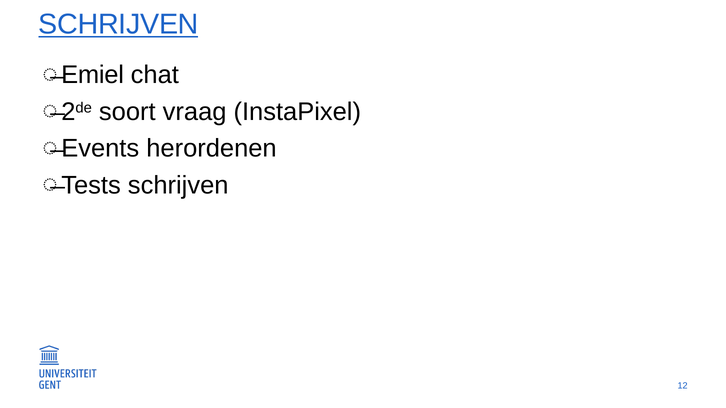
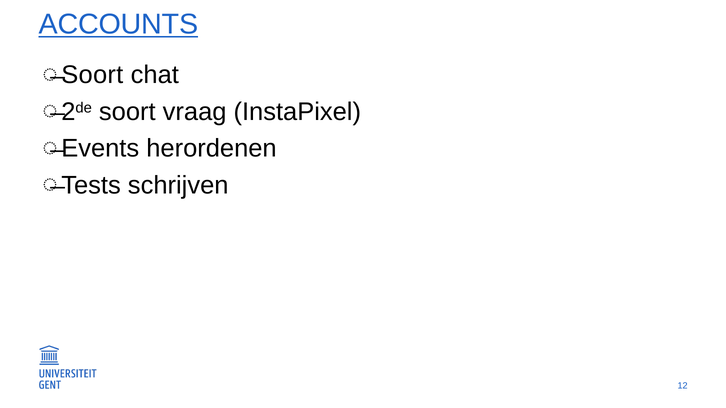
SCHRIJVEN: SCHRIJVEN -> ACCOUNTS (118, 24)
Emiel: Emiel -> Soort (92, 75)
